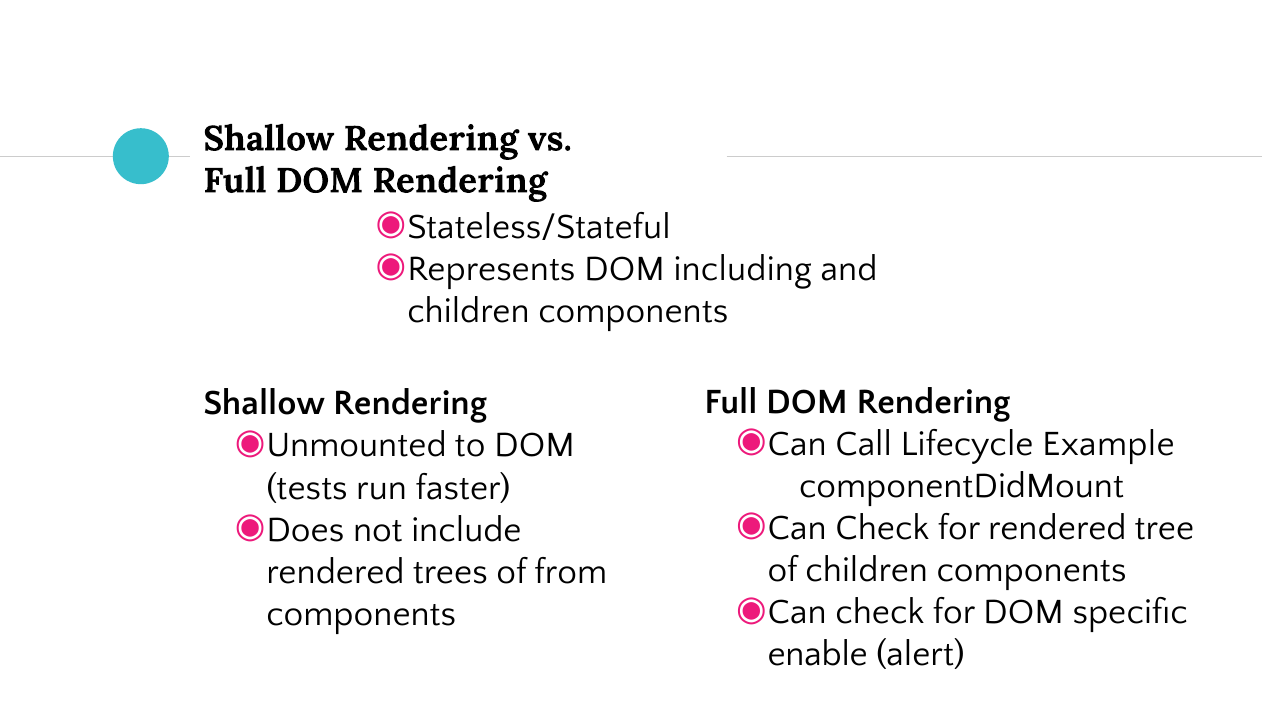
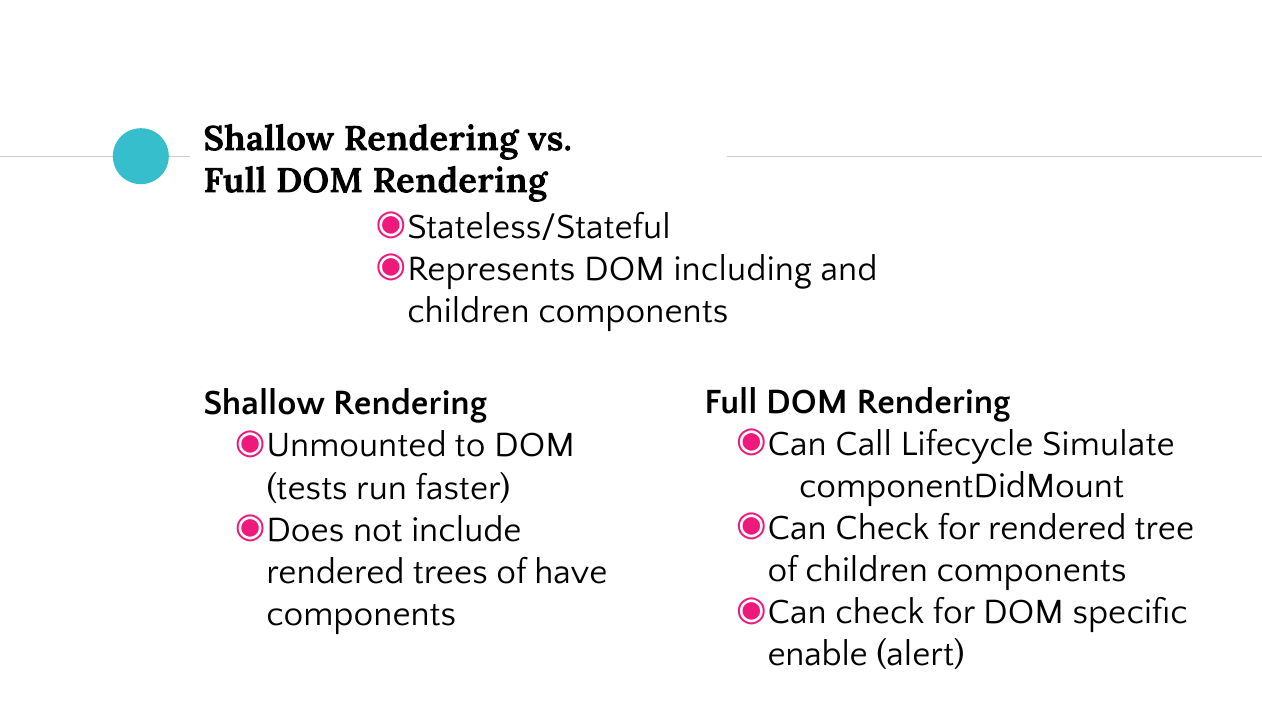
Example: Example -> Simulate (1109, 444)
from: from -> have (571, 572)
